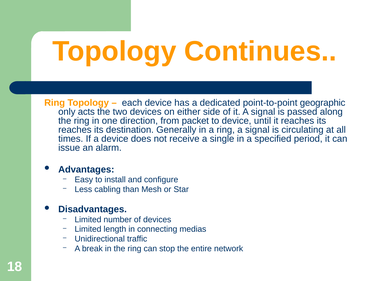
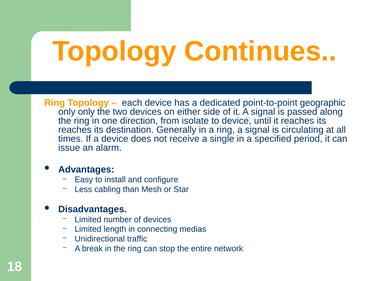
only acts: acts -> only (86, 112)
packet: packet -> isolate (195, 121)
